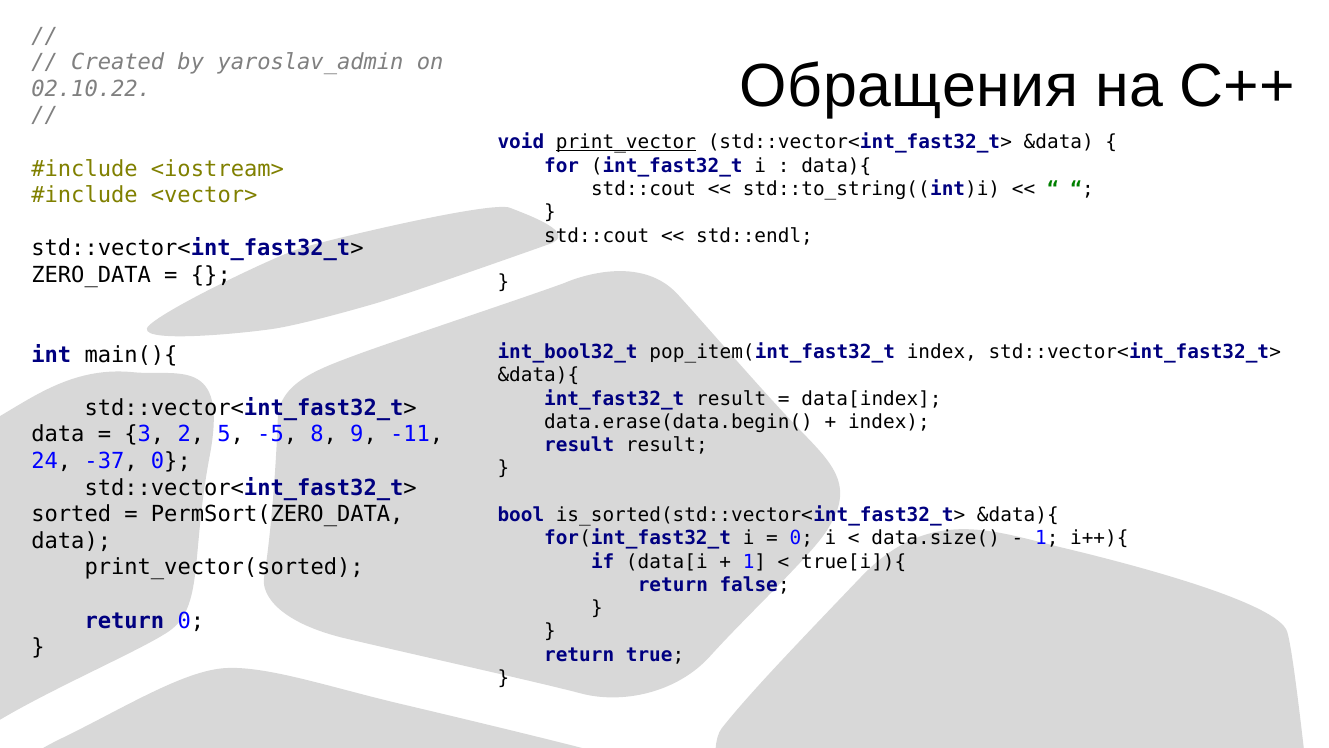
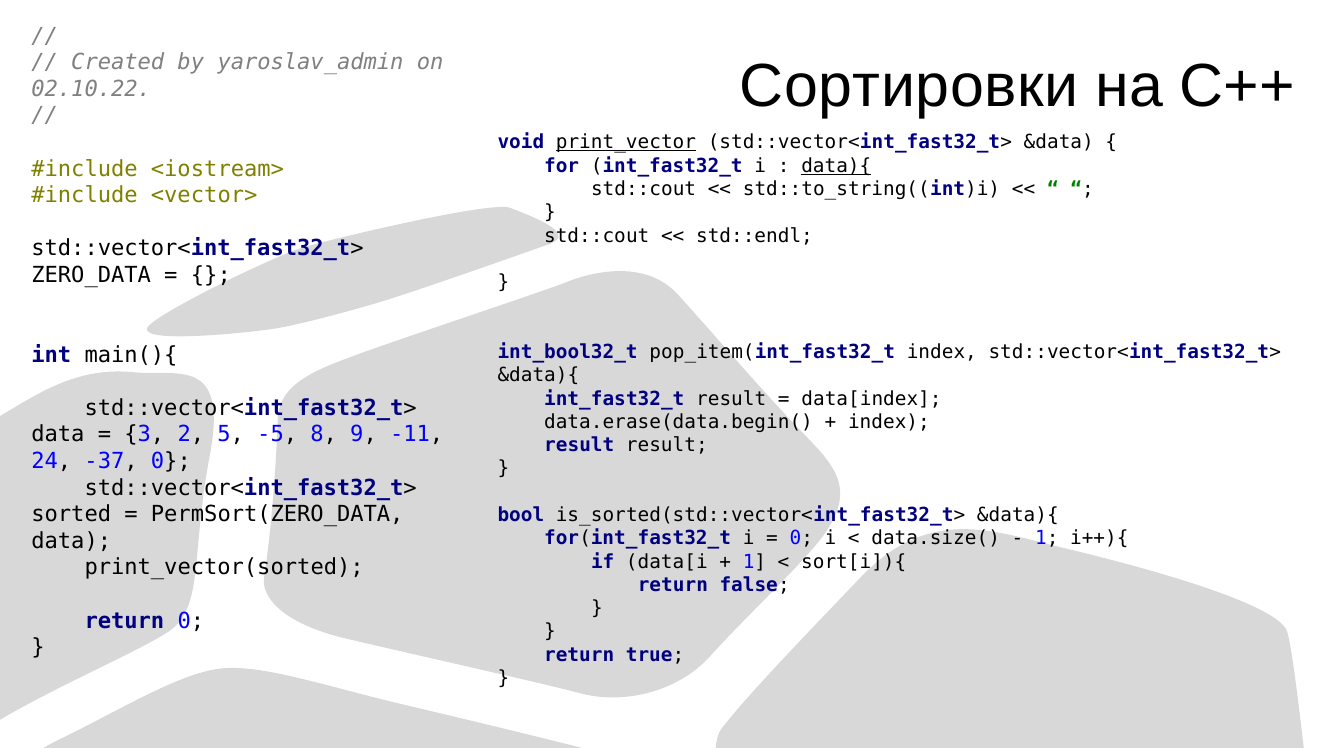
Обращения: Обращения -> Сортировки (909, 86)
data){ underline: none -> present (836, 166)
true[i]){: true[i]){ -> sort[i]){ (854, 561)
